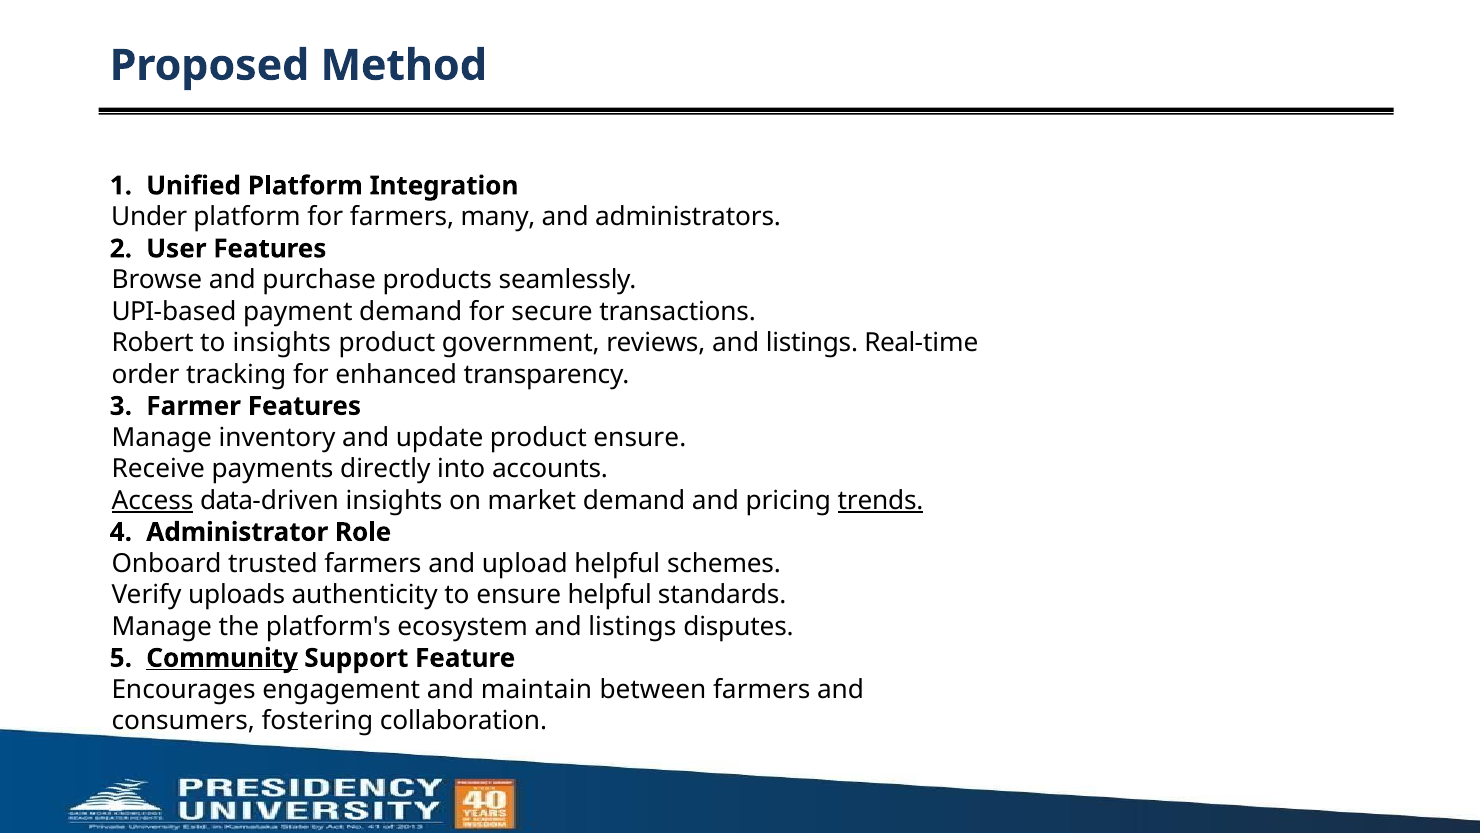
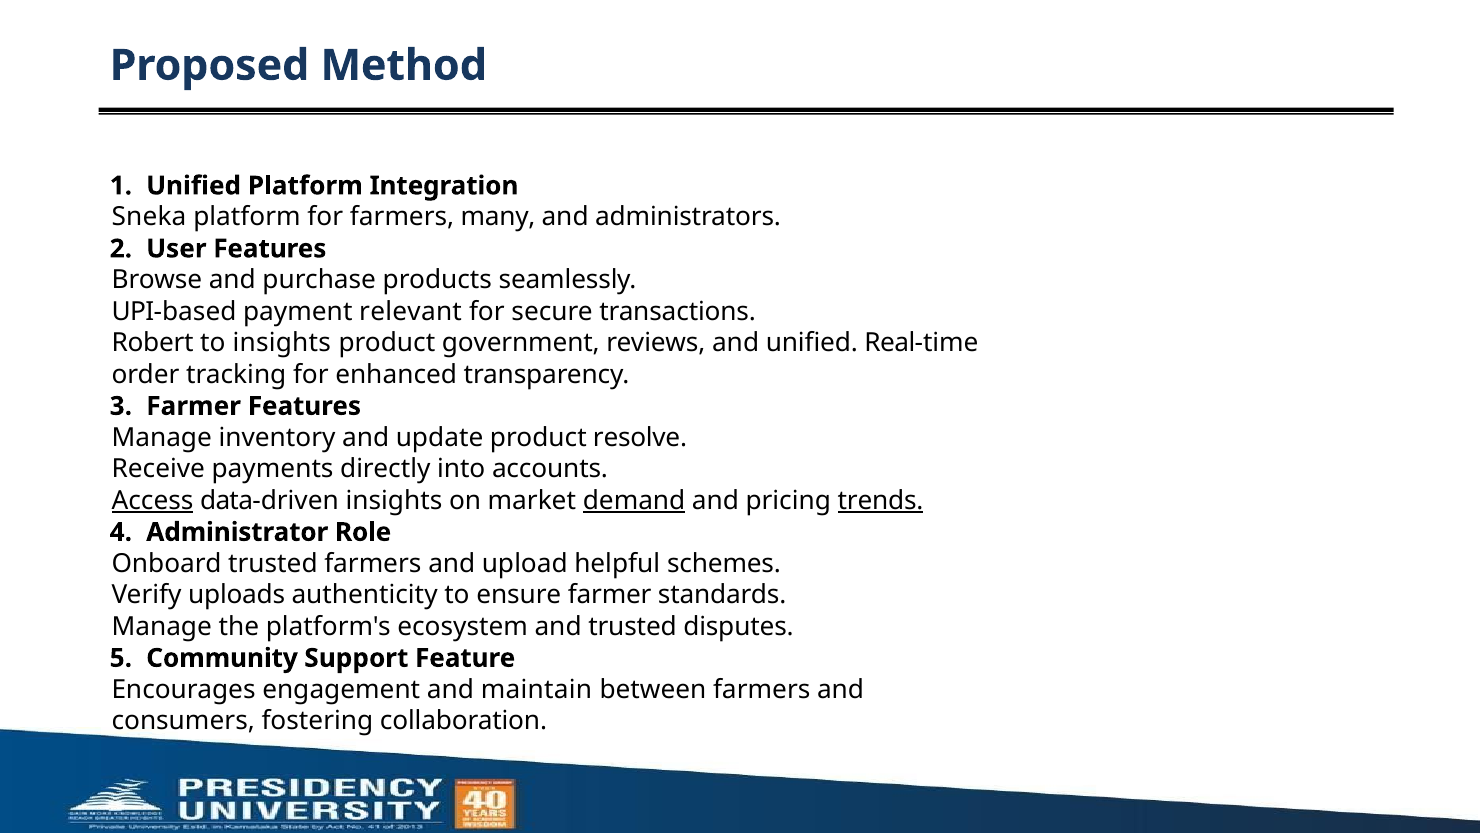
Under: Under -> Sneka (149, 217)
payment demand: demand -> relevant (411, 312)
reviews and listings: listings -> unified (812, 343)
product ensure: ensure -> resolve (640, 437)
demand underline: none -> present (634, 500)
ensure helpful: helpful -> farmer (610, 595)
ecosystem and listings: listings -> trusted (633, 626)
Community underline: present -> none (222, 658)
